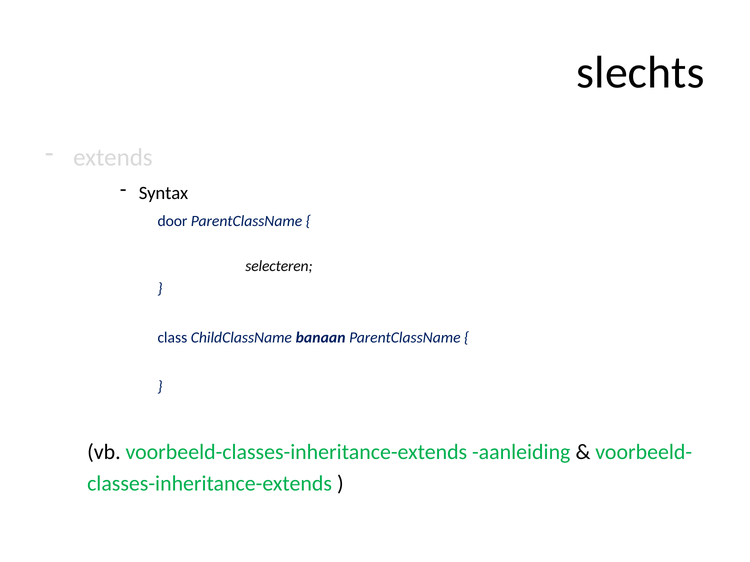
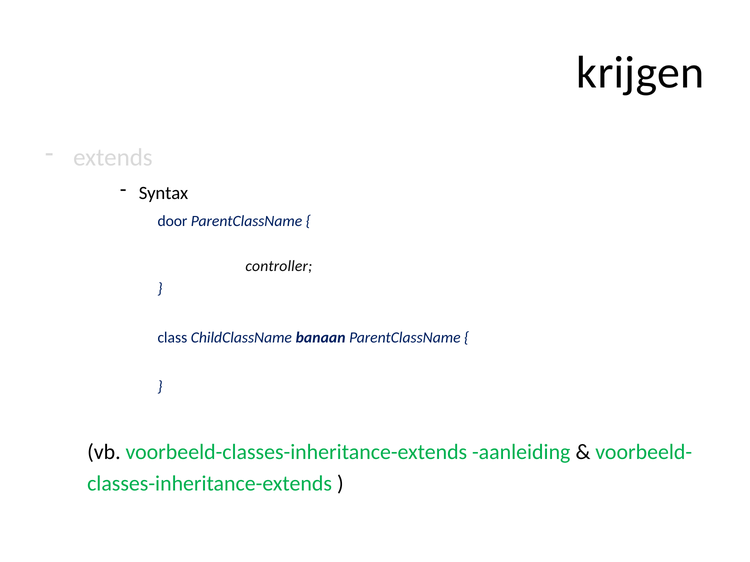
slechts: slechts -> krijgen (641, 73)
selecteren: selecteren -> controller (279, 266)
